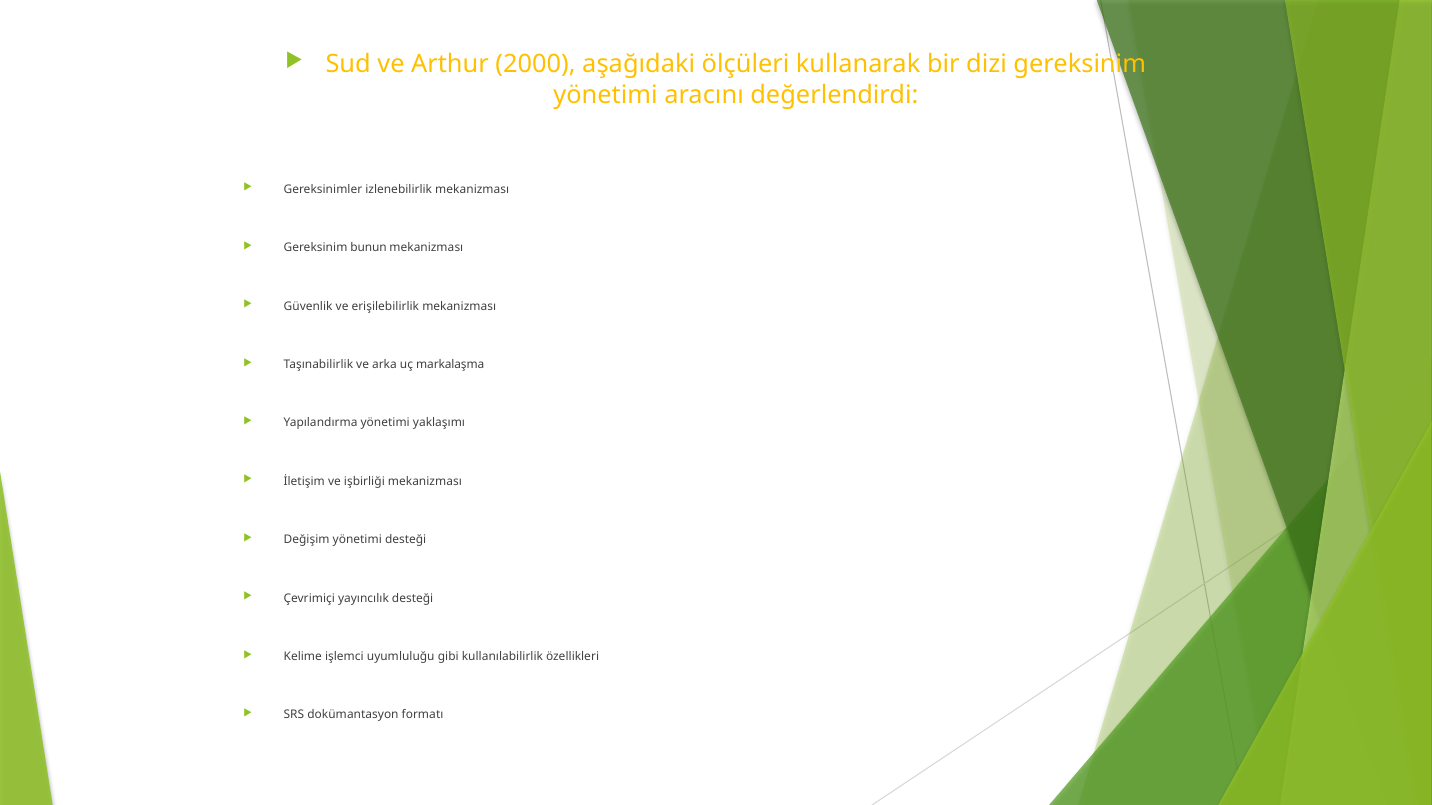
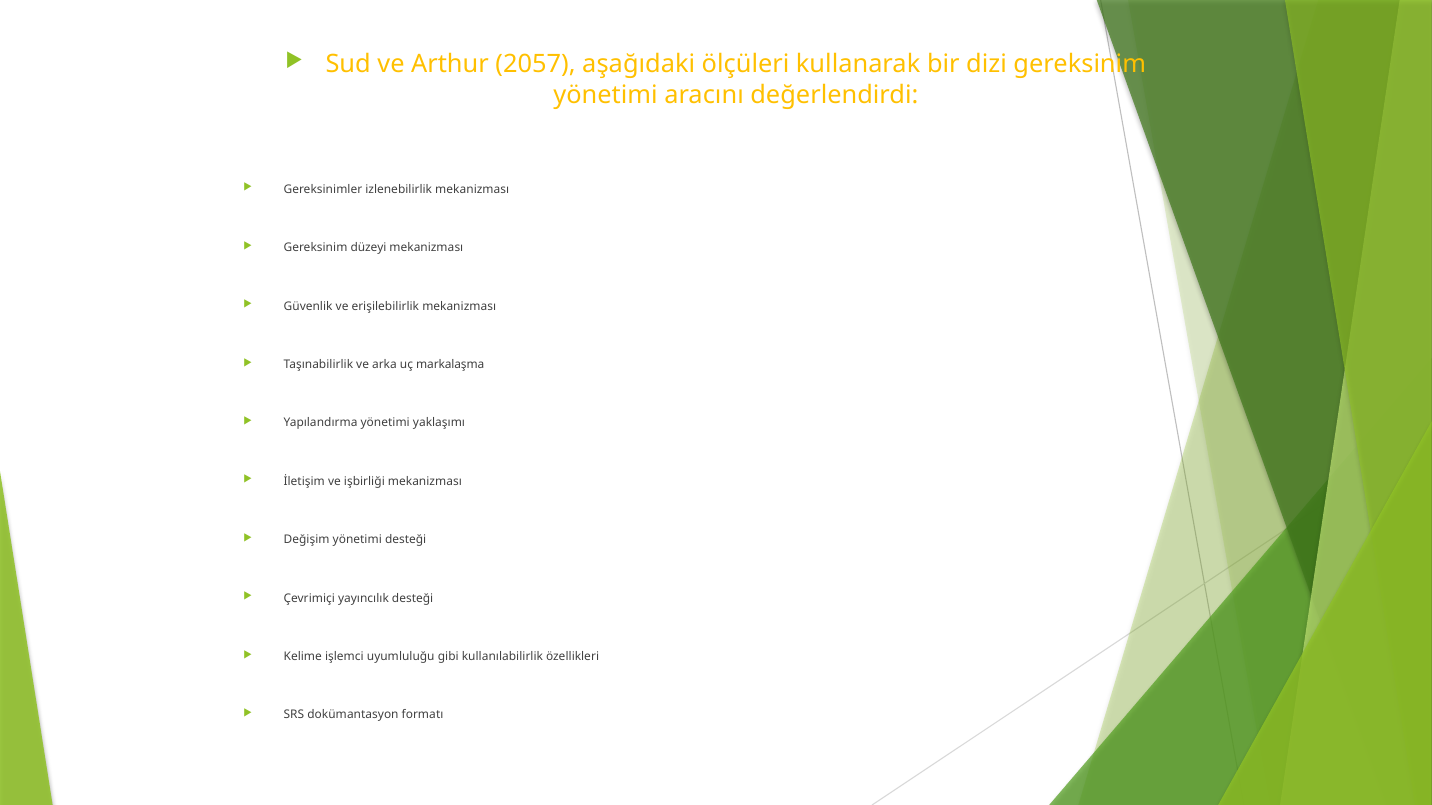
2000: 2000 -> 2057 (536, 64)
bunun: bunun -> düzeyi (368, 248)
